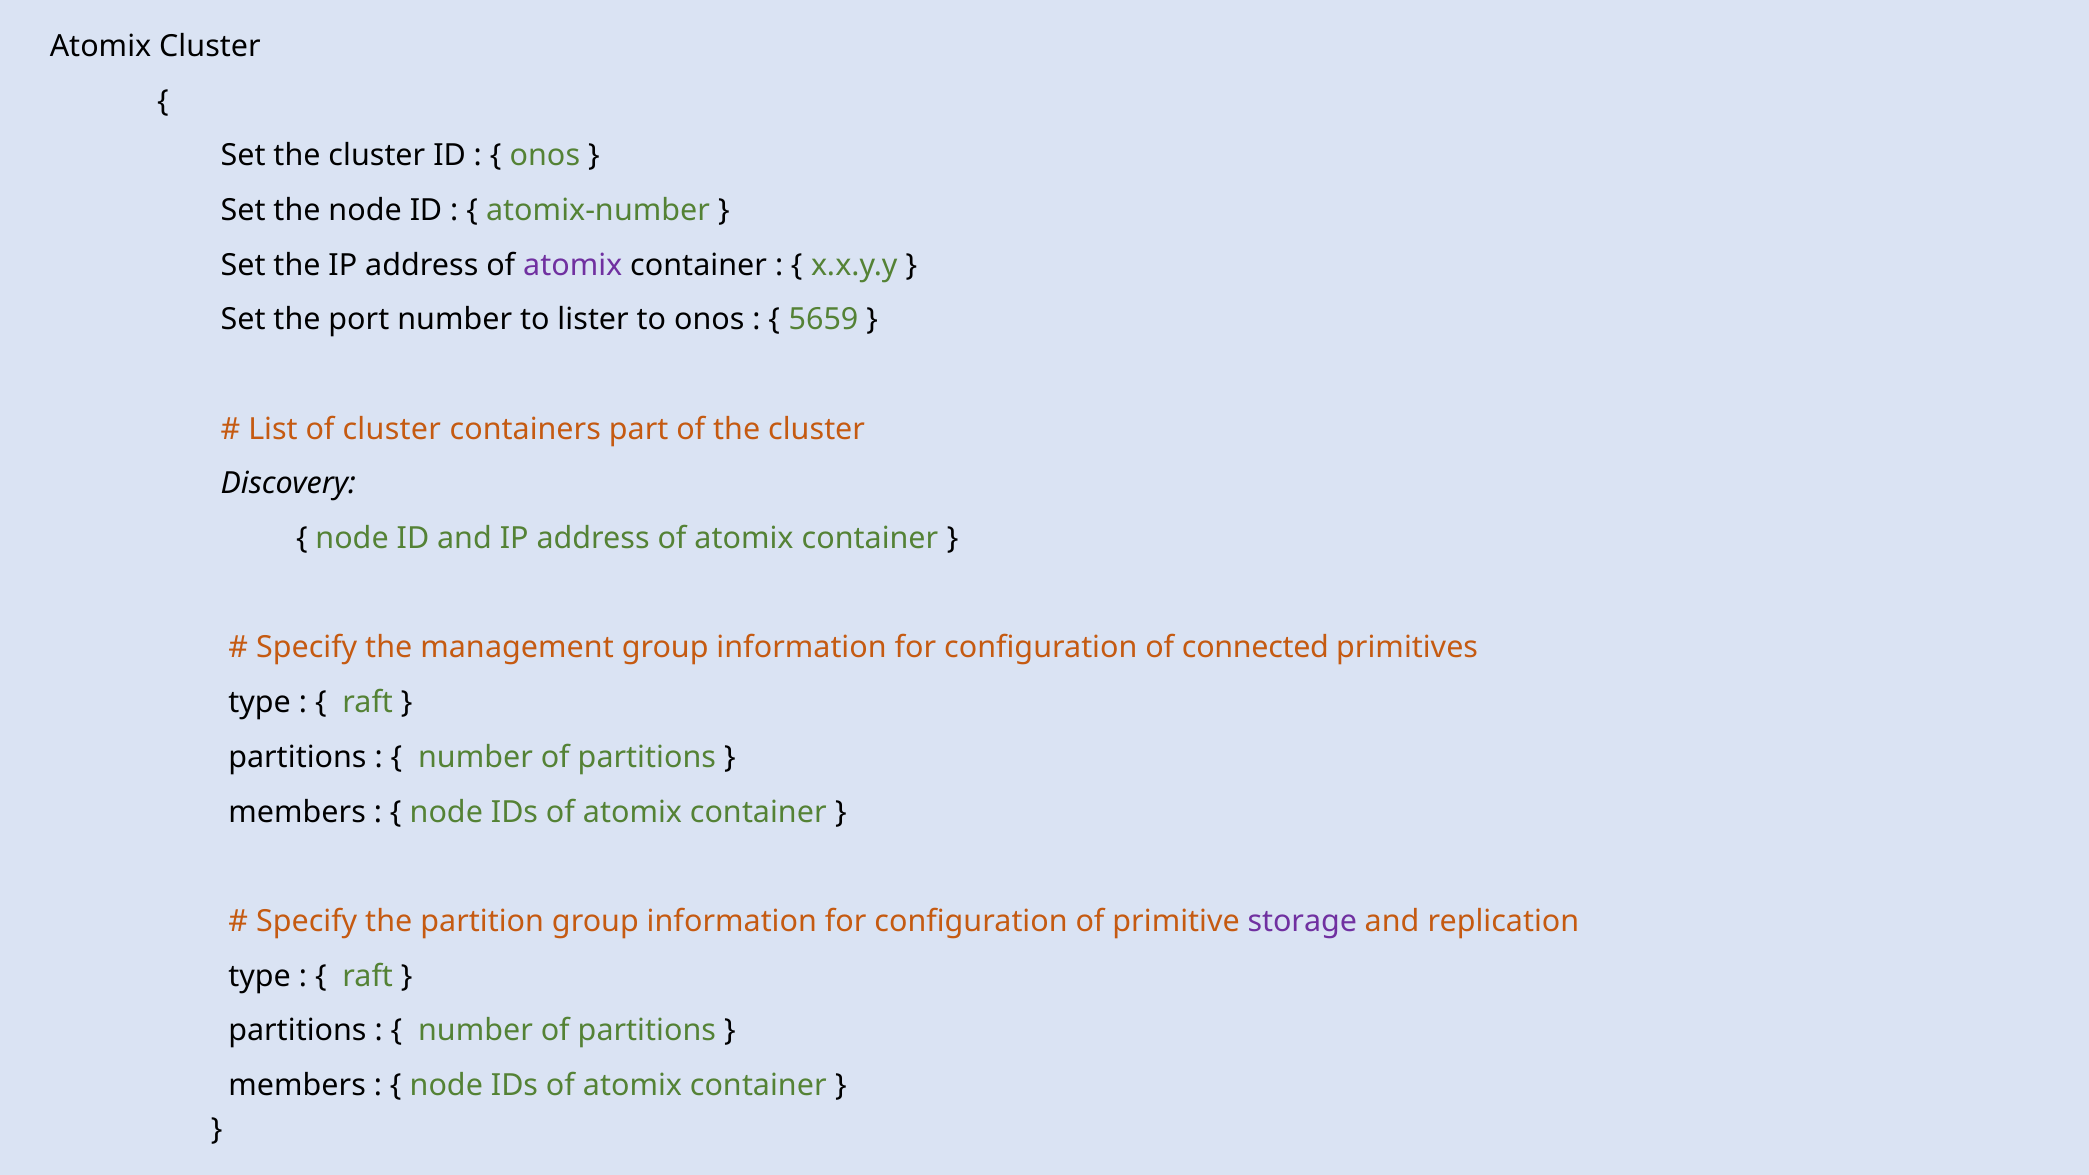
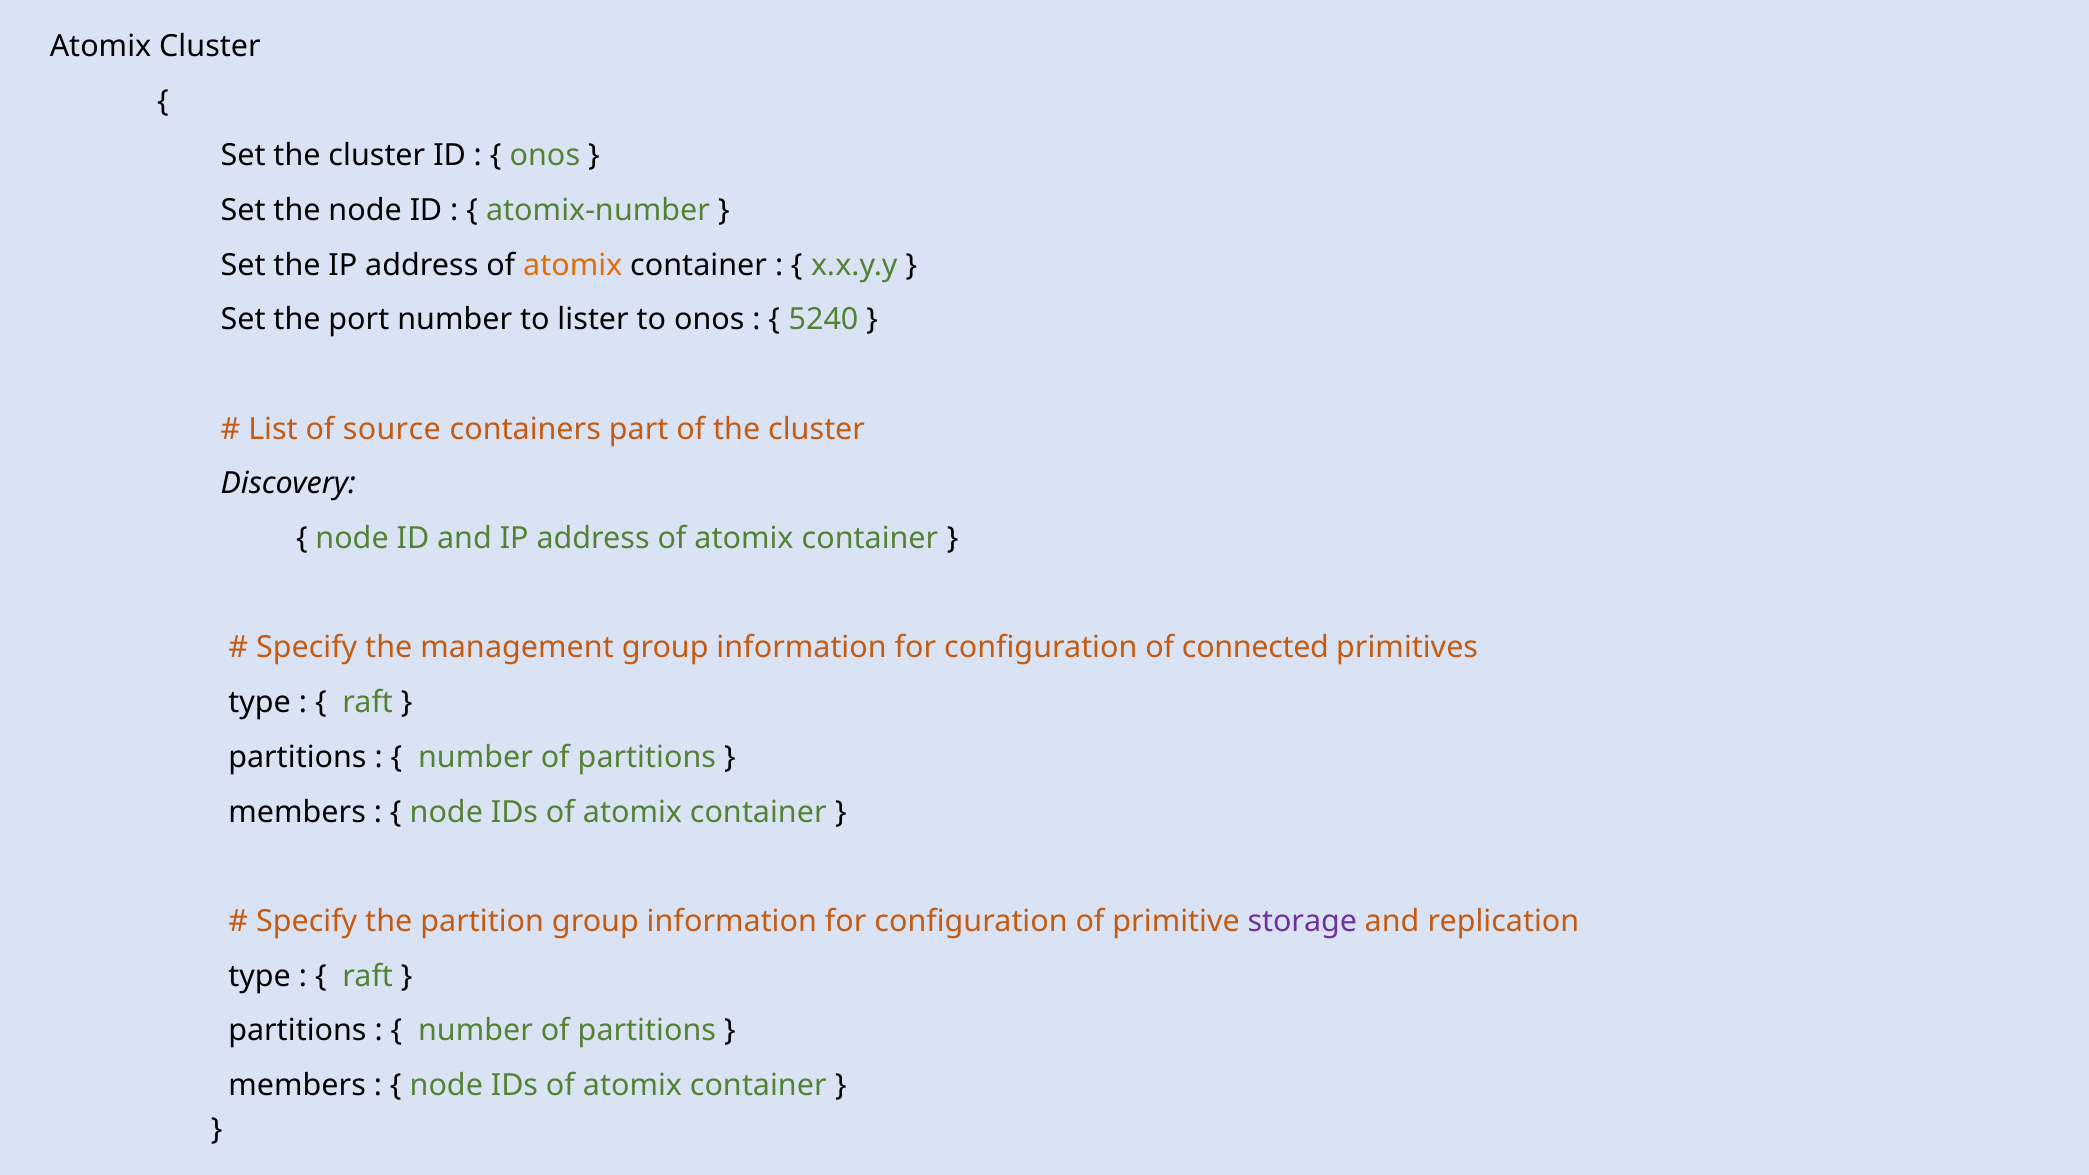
atomix colour: purple -> orange (573, 265)
5659: 5659 -> 5240 (824, 320)
of cluster: cluster -> source (392, 429)
